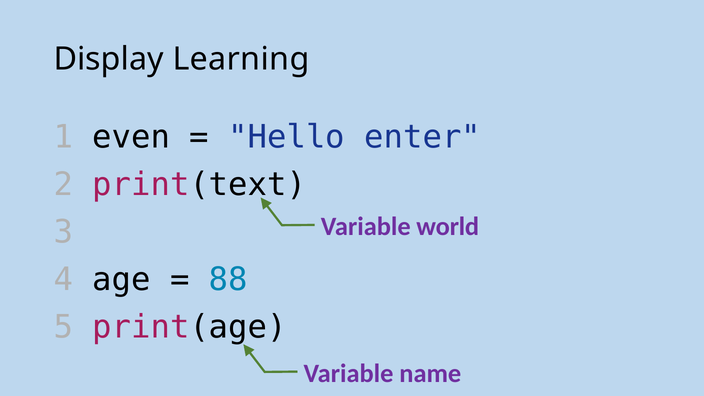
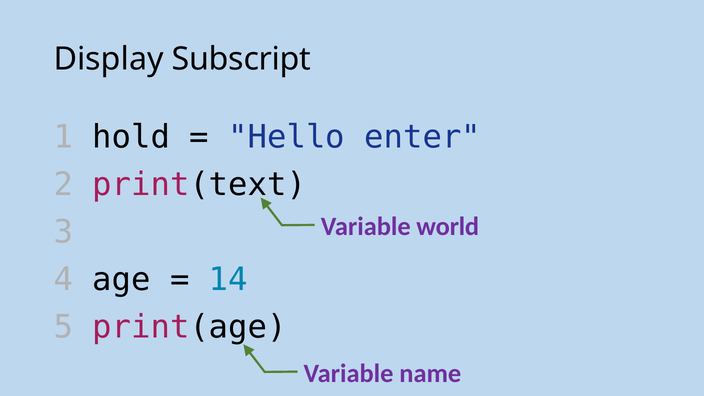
Learning: Learning -> Subscript (241, 59)
even: even -> hold (131, 137)
88: 88 -> 14 (228, 280)
